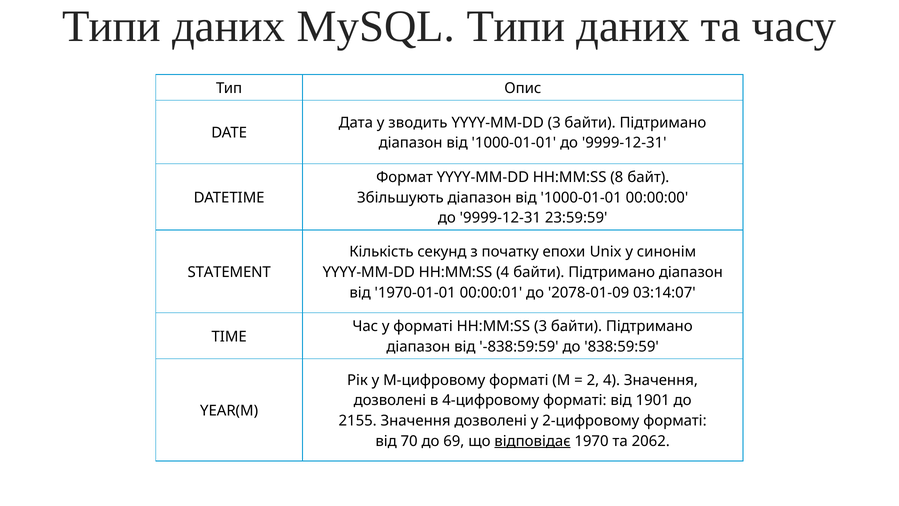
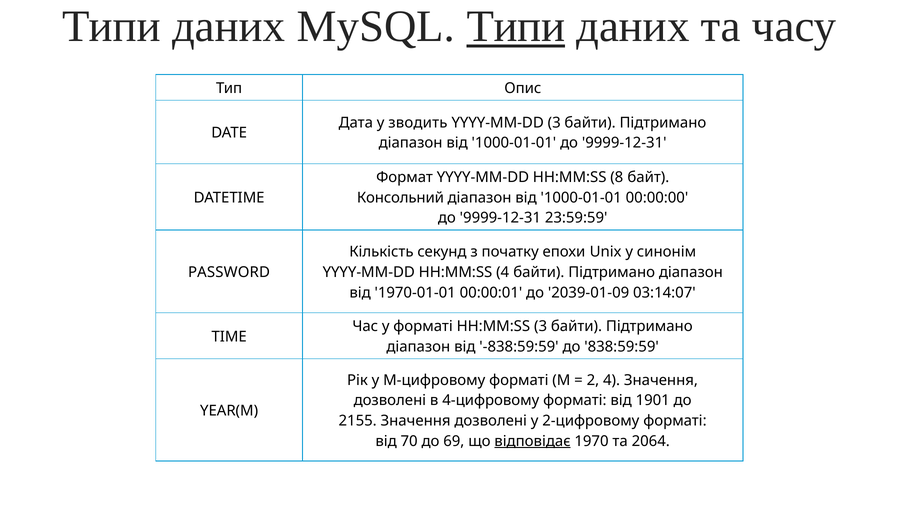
Типи underline: none -> present (516, 27)
Збільшують: Збільшують -> Консольний (400, 198)
STATEMENT: STATEMENT -> PASSWORD (229, 272)
2078-01-09: 2078-01-09 -> 2039-01-09 (589, 292)
2062: 2062 -> 2064 (651, 441)
